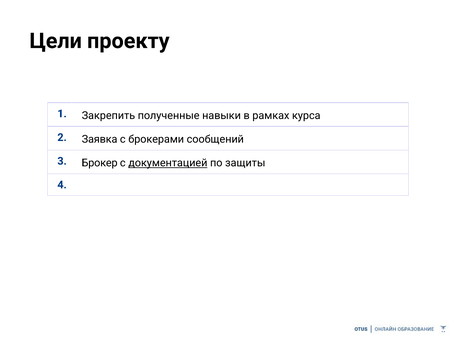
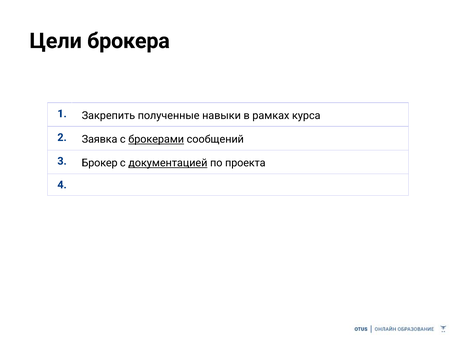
проекту: проекту -> брокера (128, 41)
брокерами underline: none -> present (156, 139)
защиты: защиты -> проекта (245, 163)
